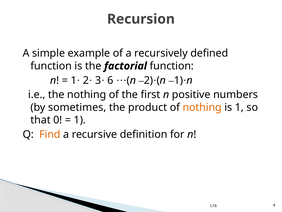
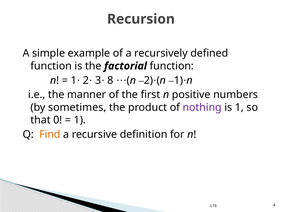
6: 6 -> 8 (110, 80)
the nothing: nothing -> manner (87, 94)
nothing colour: orange -> purple (202, 107)
